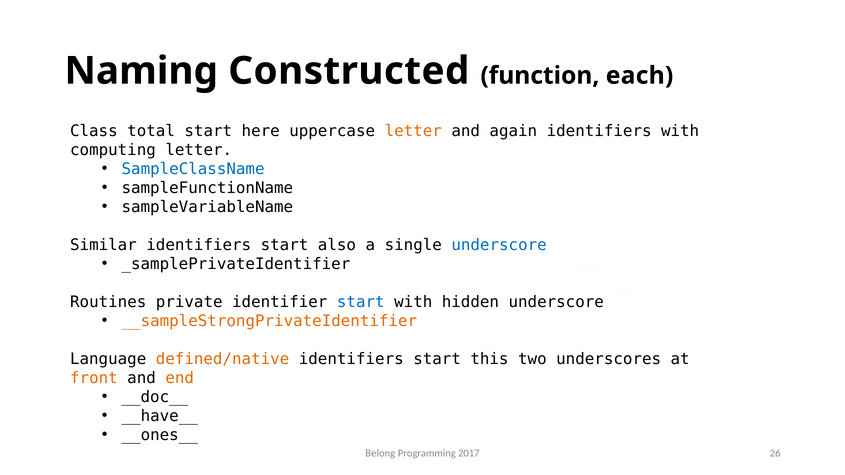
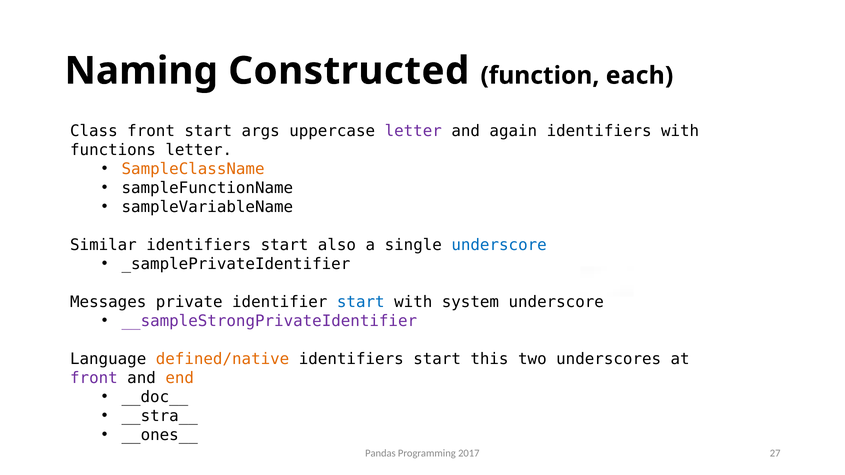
Class total: total -> front (151, 131)
here: here -> args (261, 131)
letter colour: orange -> purple (413, 131)
computing: computing -> functions (113, 150)
SampleClassName colour: blue -> orange (193, 169)
Routines: Routines -> Messages (108, 302)
hidden: hidden -> system (470, 302)
__sampleStrongPrivateIdentifier colour: orange -> purple (269, 321)
front colour: orange -> purple (94, 378)
__have__: __have__ -> __stra__ (160, 416)
Belong: Belong -> Pandas (380, 454)
26: 26 -> 27 (775, 454)
